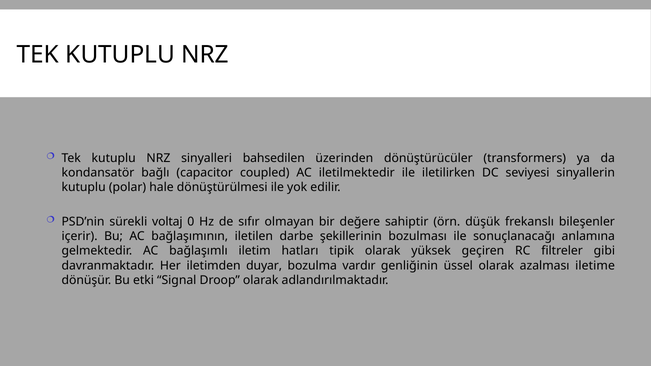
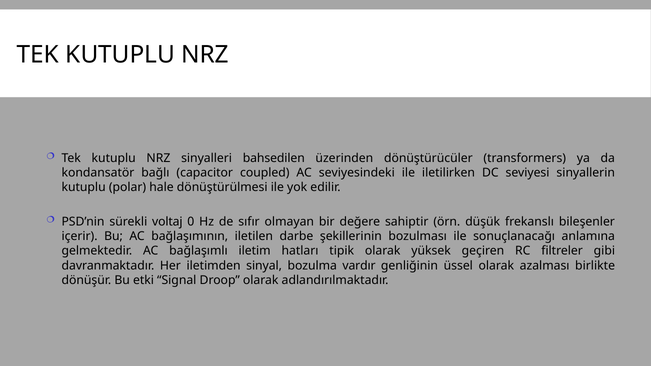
iletilmektedir: iletilmektedir -> seviyesindeki (357, 173)
duyar: duyar -> sinyal (264, 266)
iletime: iletime -> birlikte (595, 266)
